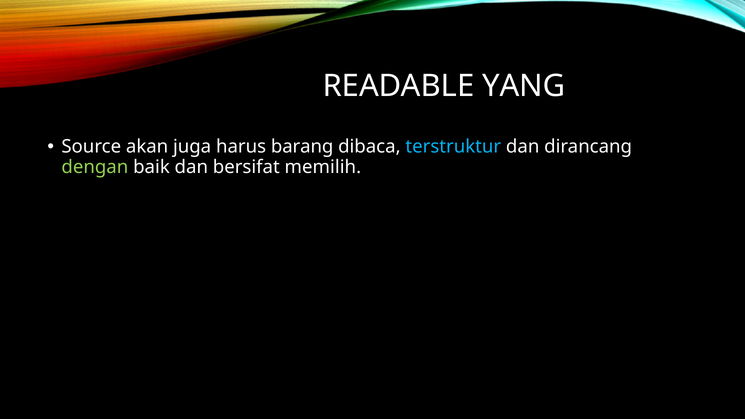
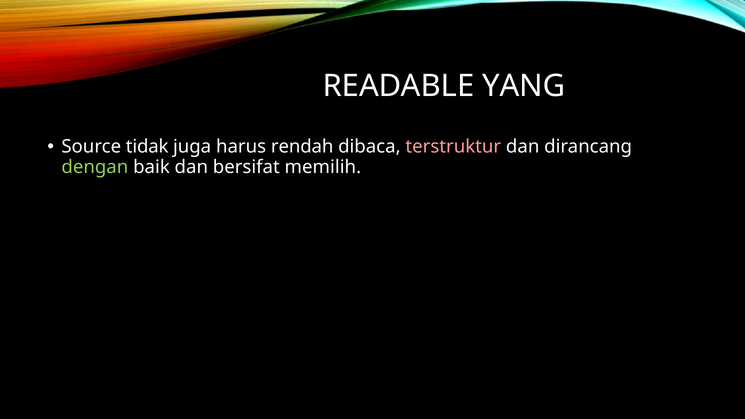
akan: akan -> tidak (147, 147)
barang: barang -> rendah (302, 147)
terstruktur colour: light blue -> pink (453, 147)
